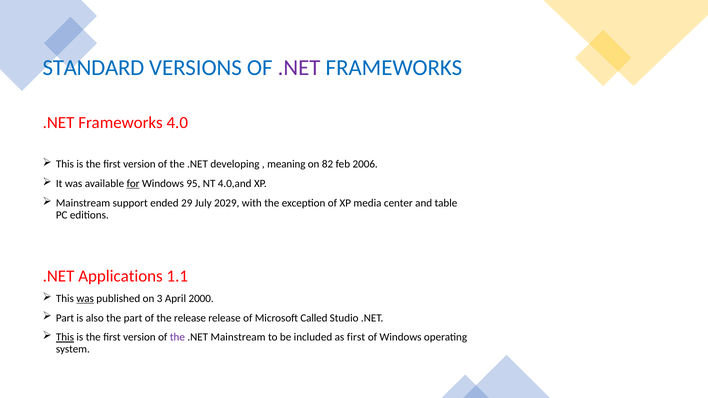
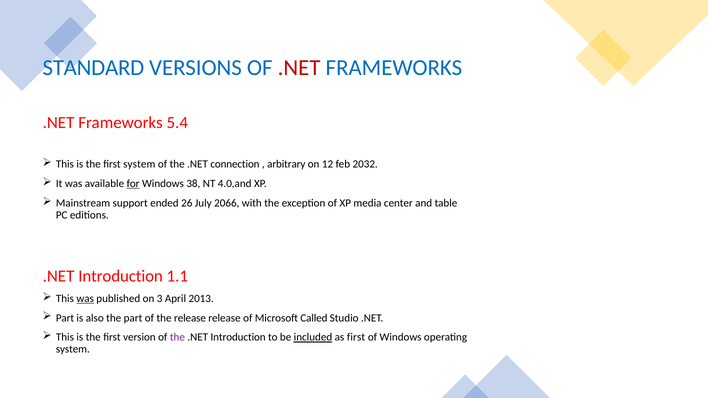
.NET colour: purple -> red (299, 68)
4.0: 4.0 -> 5.4 (177, 123)
version: version -> system (139, 164)
developing: developing -> connection (235, 164)
meaning: meaning -> arbitrary (286, 164)
82: 82 -> 12 (328, 164)
2006: 2006 -> 2032 (365, 164)
95: 95 -> 38 (193, 184)
29: 29 -> 26 (187, 203)
2029: 2029 -> 2066 (227, 203)
Applications: Applications -> Introduction (121, 276)
2000: 2000 -> 2013 (201, 299)
This underline: present -> none (65, 337)
Mainstream: Mainstream -> Introduction (238, 337)
included underline: none -> present (313, 337)
